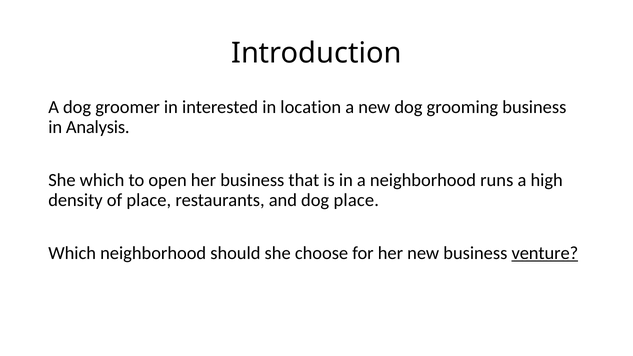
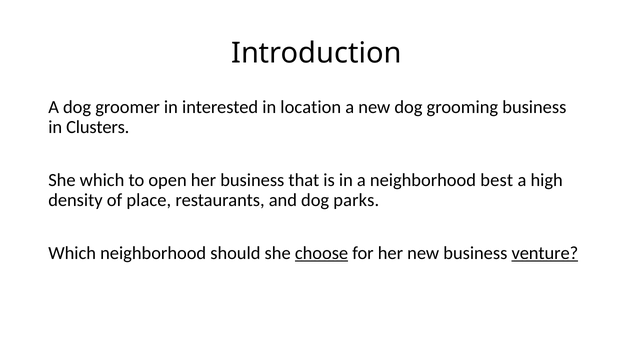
Analysis: Analysis -> Clusters (98, 127)
runs: runs -> best (497, 180)
dog place: place -> parks (356, 200)
choose underline: none -> present (322, 253)
